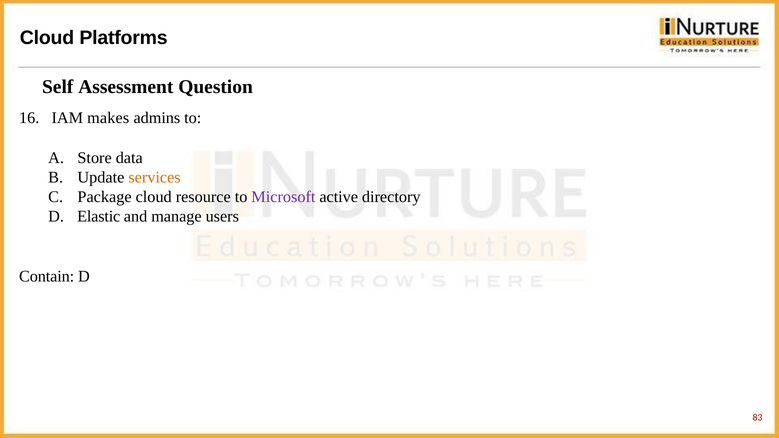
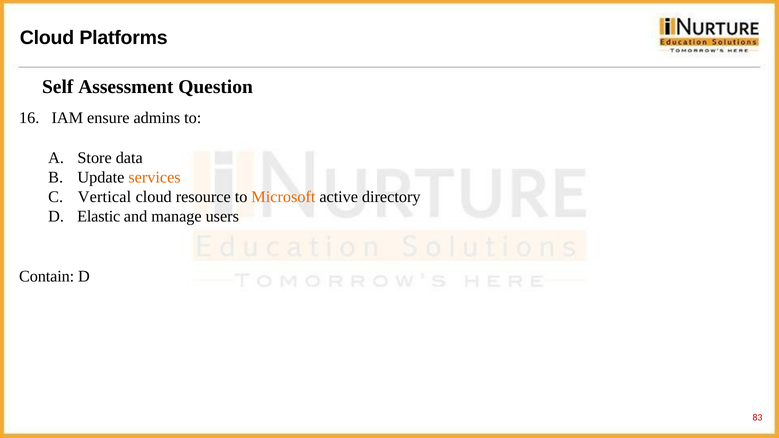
makes: makes -> ensure (108, 118)
Package: Package -> Vertical (104, 197)
Microsoft colour: purple -> orange (283, 197)
